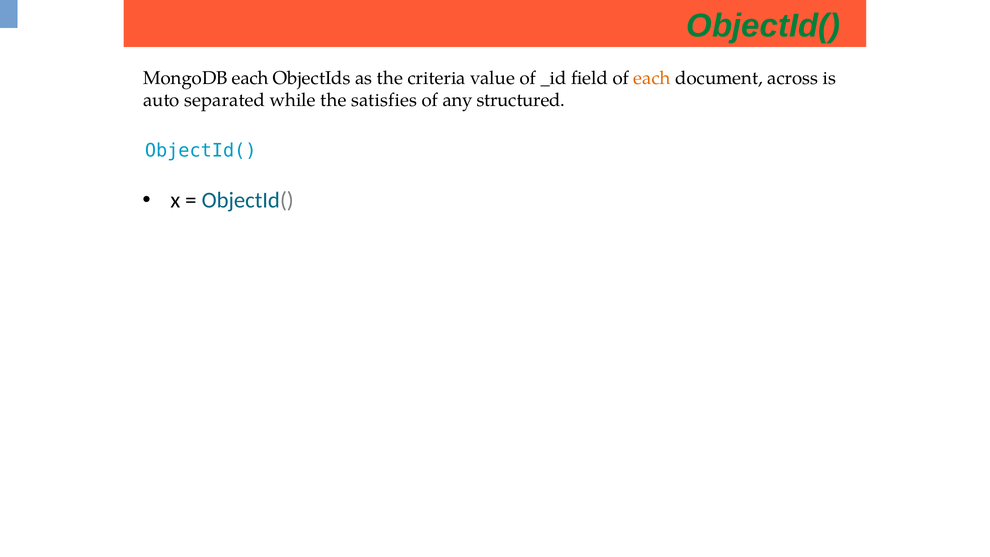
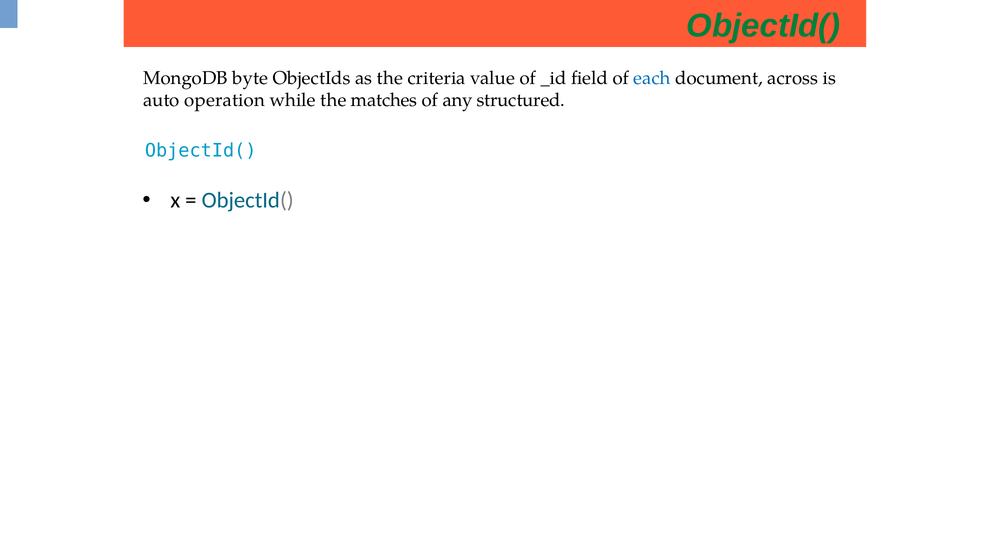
MongoDB each: each -> byte (250, 78)
each colour: orange -> blue (652, 78)
separated: separated -> operation (225, 100)
satisfies: satisfies -> matches (384, 100)
